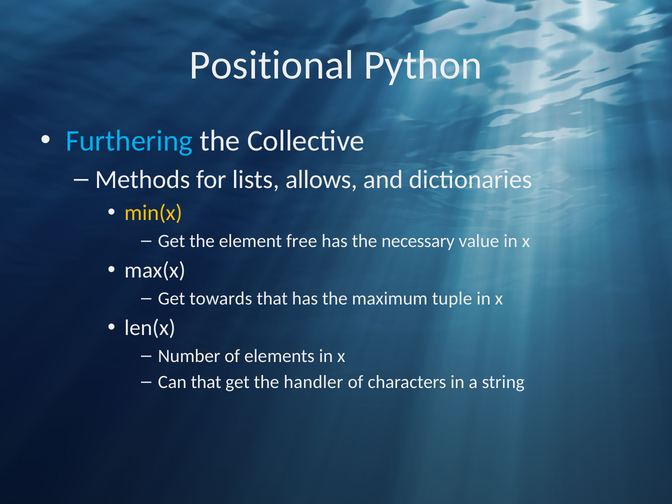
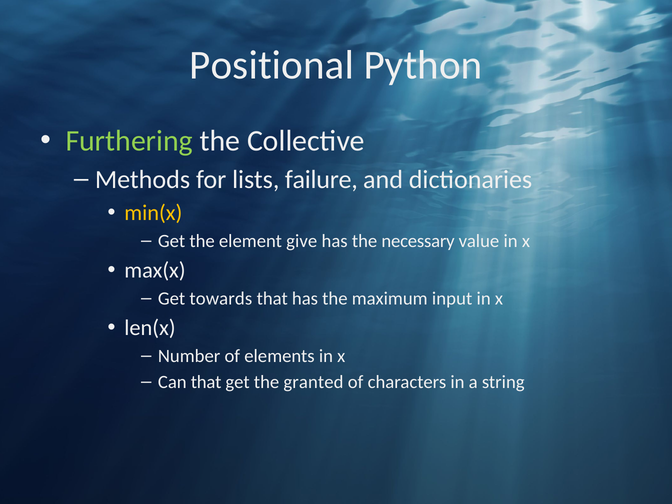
Furthering colour: light blue -> light green (129, 141)
allows: allows -> failure (321, 180)
free: free -> give (302, 241)
tuple: tuple -> input (452, 299)
handler: handler -> granted (313, 382)
